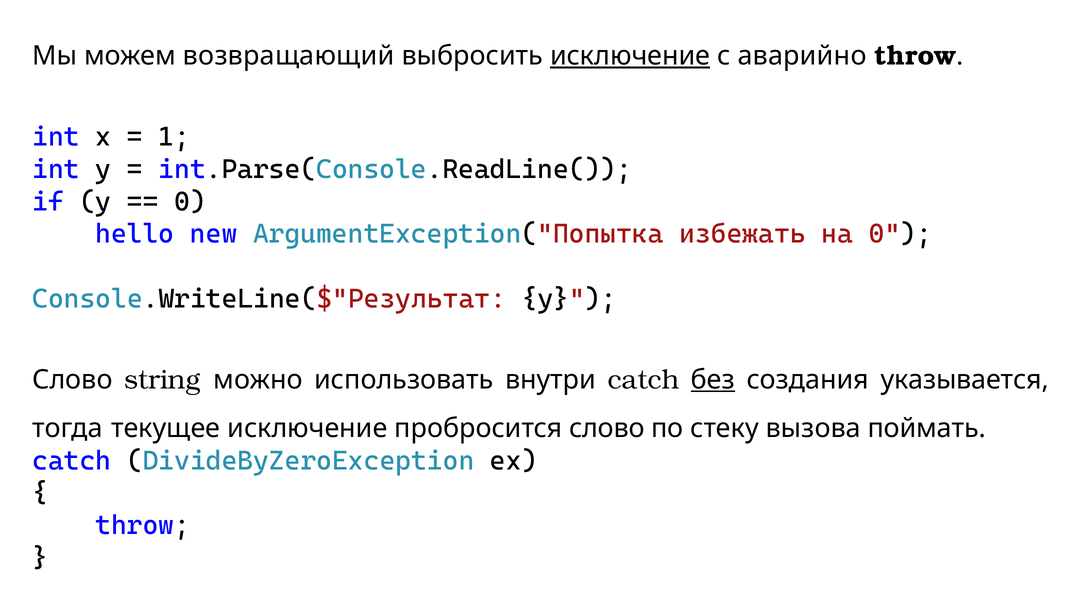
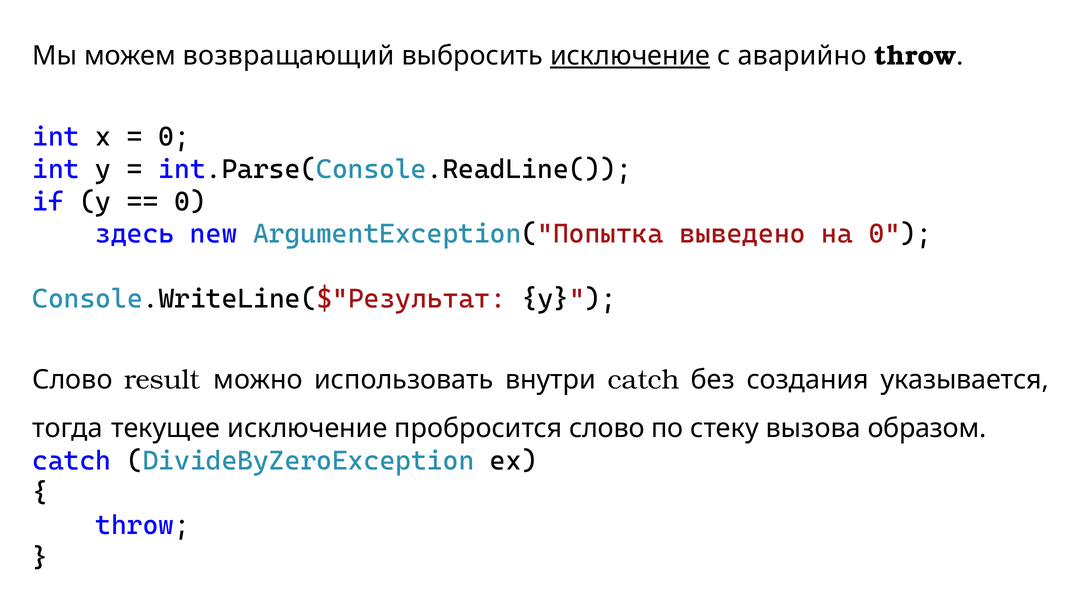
1: 1 -> 0 (174, 137)
hello: hello -> здесь (135, 234)
избежать: избежать -> выведено (742, 234)
string: string -> result (162, 379)
без underline: present -> none (713, 379)
поймать: поймать -> образом (927, 428)
